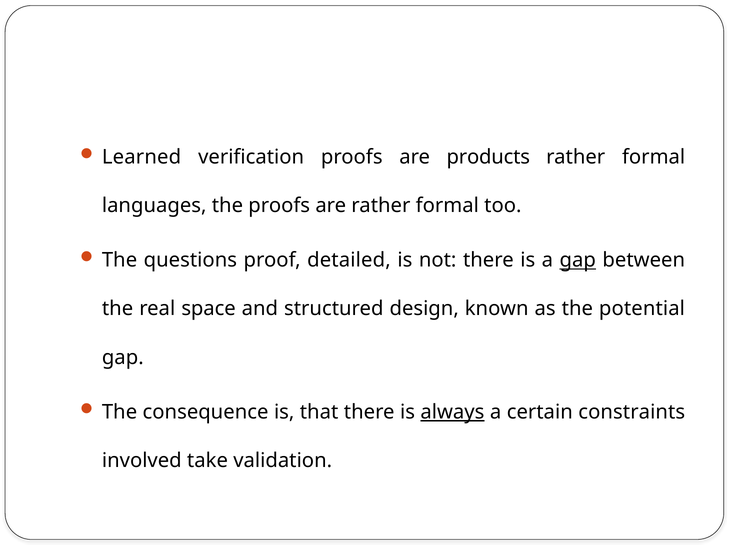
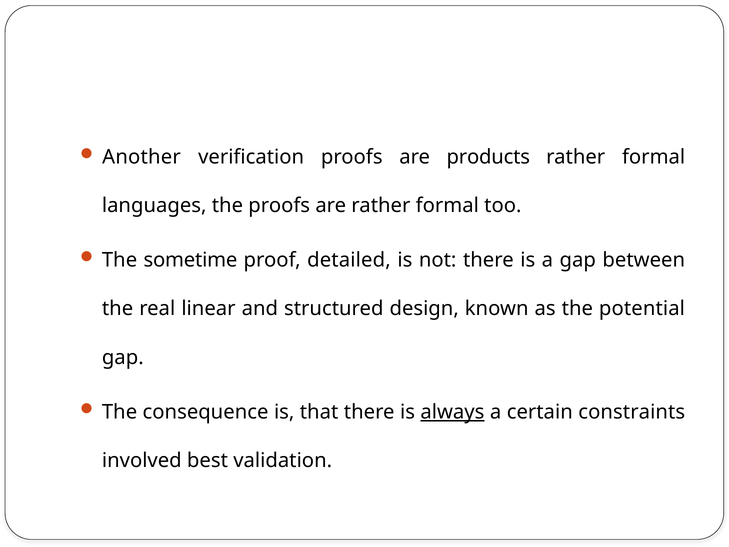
Learned: Learned -> Another (142, 157)
questions: questions -> sometime (190, 260)
gap underline: present -> none (578, 260)
space: space -> linear (208, 309)
take: take -> best (207, 460)
